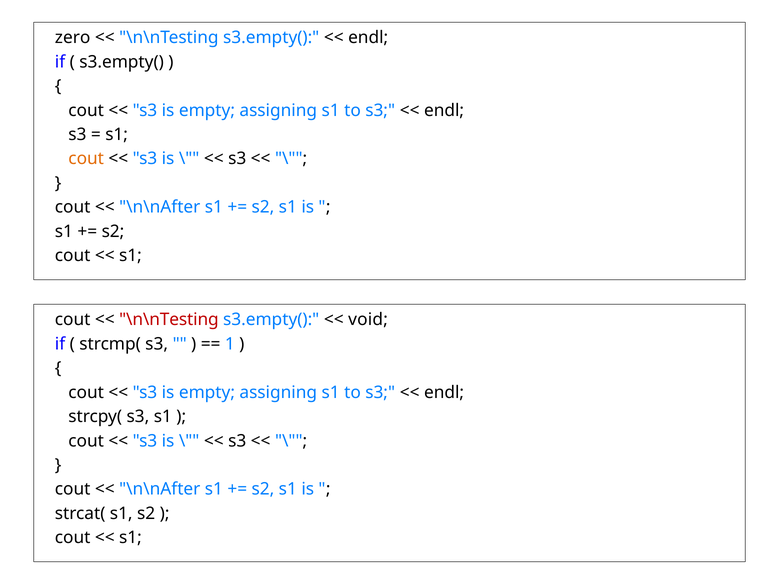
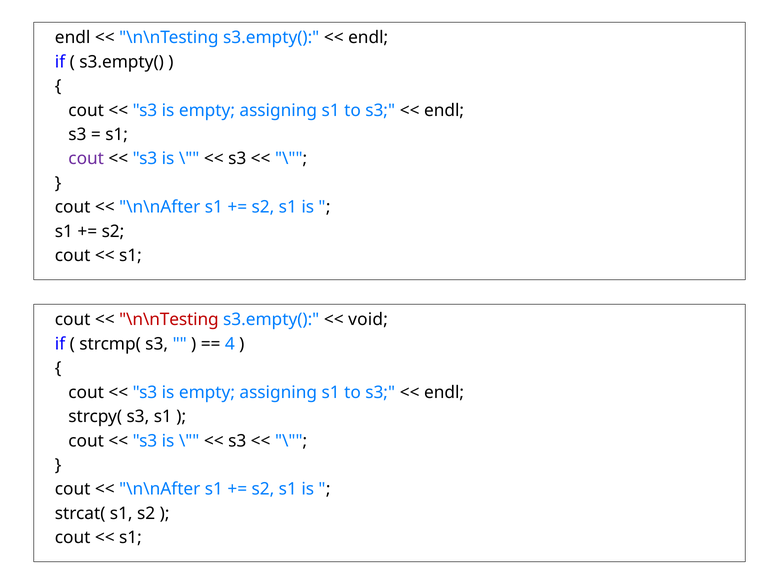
zero: zero -> endl (73, 38)
cout colour: orange -> purple (86, 159)
1: 1 -> 4 (230, 344)
